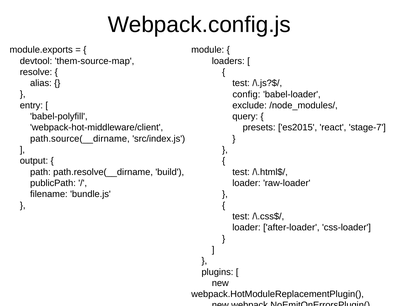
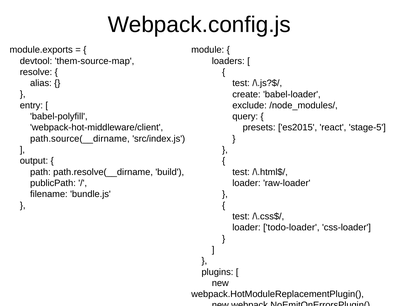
config: config -> create (246, 94)
stage-7: stage-7 -> stage-5 (367, 128)
after-loader: after-loader -> todo-loader (291, 228)
